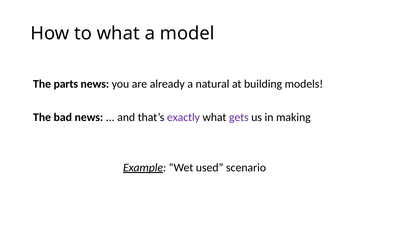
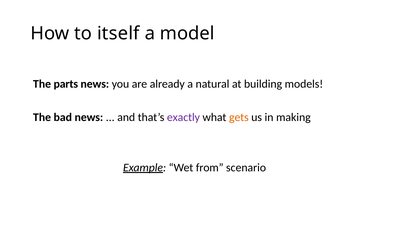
to what: what -> itself (118, 34)
gets colour: purple -> orange (239, 118)
used: used -> from (210, 168)
